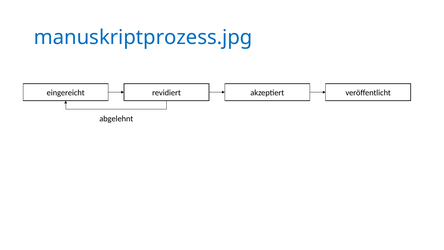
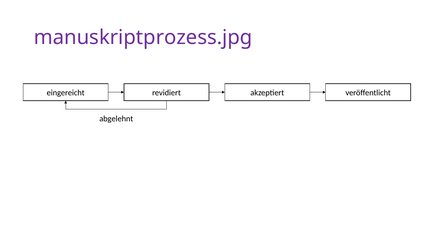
manuskriptprozess.jpg colour: blue -> purple (143, 37)
